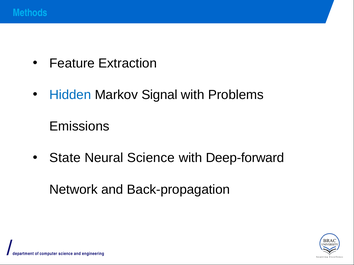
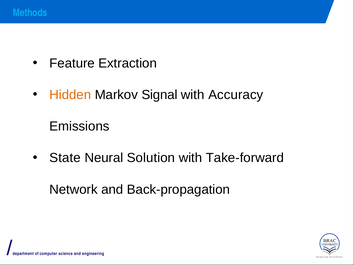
Hidden colour: blue -> orange (70, 95)
Problems: Problems -> Accuracy (236, 95)
Neural Science: Science -> Solution (151, 158)
Deep-forward: Deep-forward -> Take-forward (245, 158)
